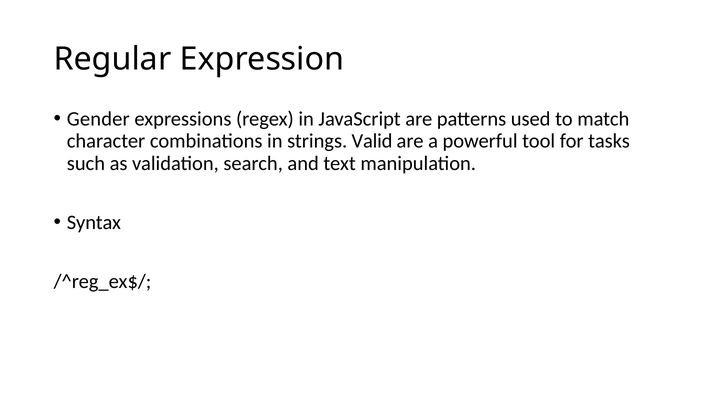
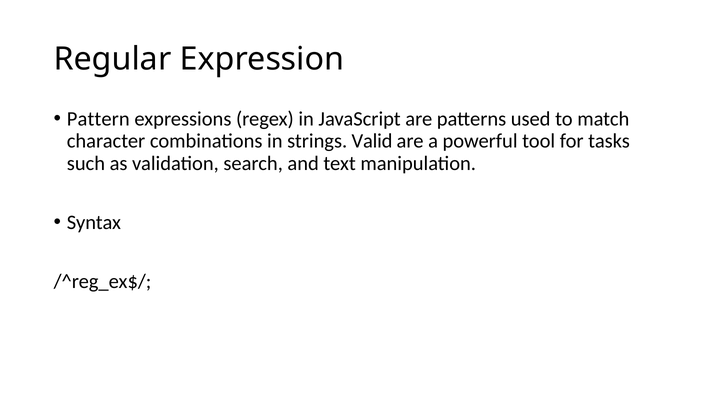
Gender: Gender -> Pattern (98, 119)
